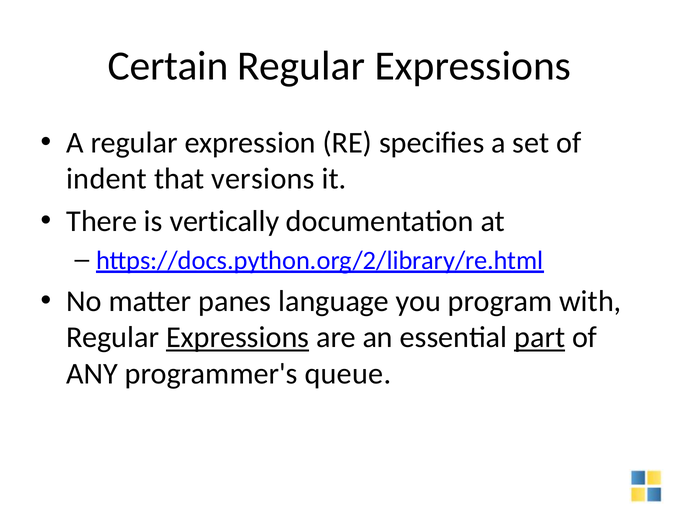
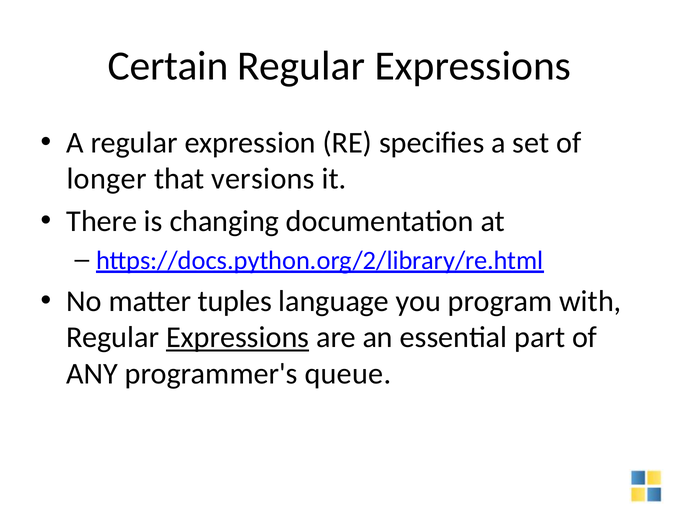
indent: indent -> longer (107, 179)
vertically: vertically -> changing (224, 221)
panes: panes -> tuples (235, 301)
part underline: present -> none (540, 337)
